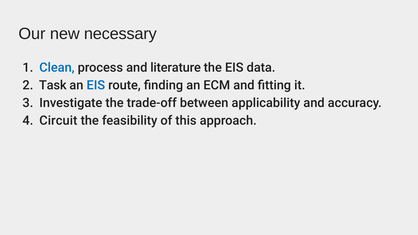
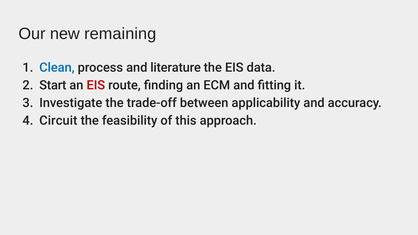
necessary: necessary -> remaining (120, 34)
Task: Task -> Start (53, 85)
EIS colour: blue -> red (96, 85)
